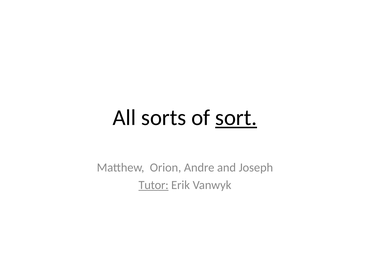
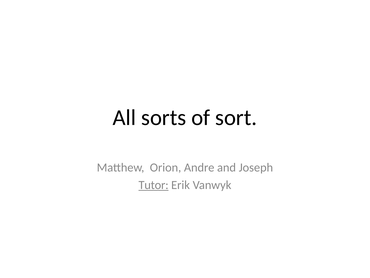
sort underline: present -> none (236, 118)
